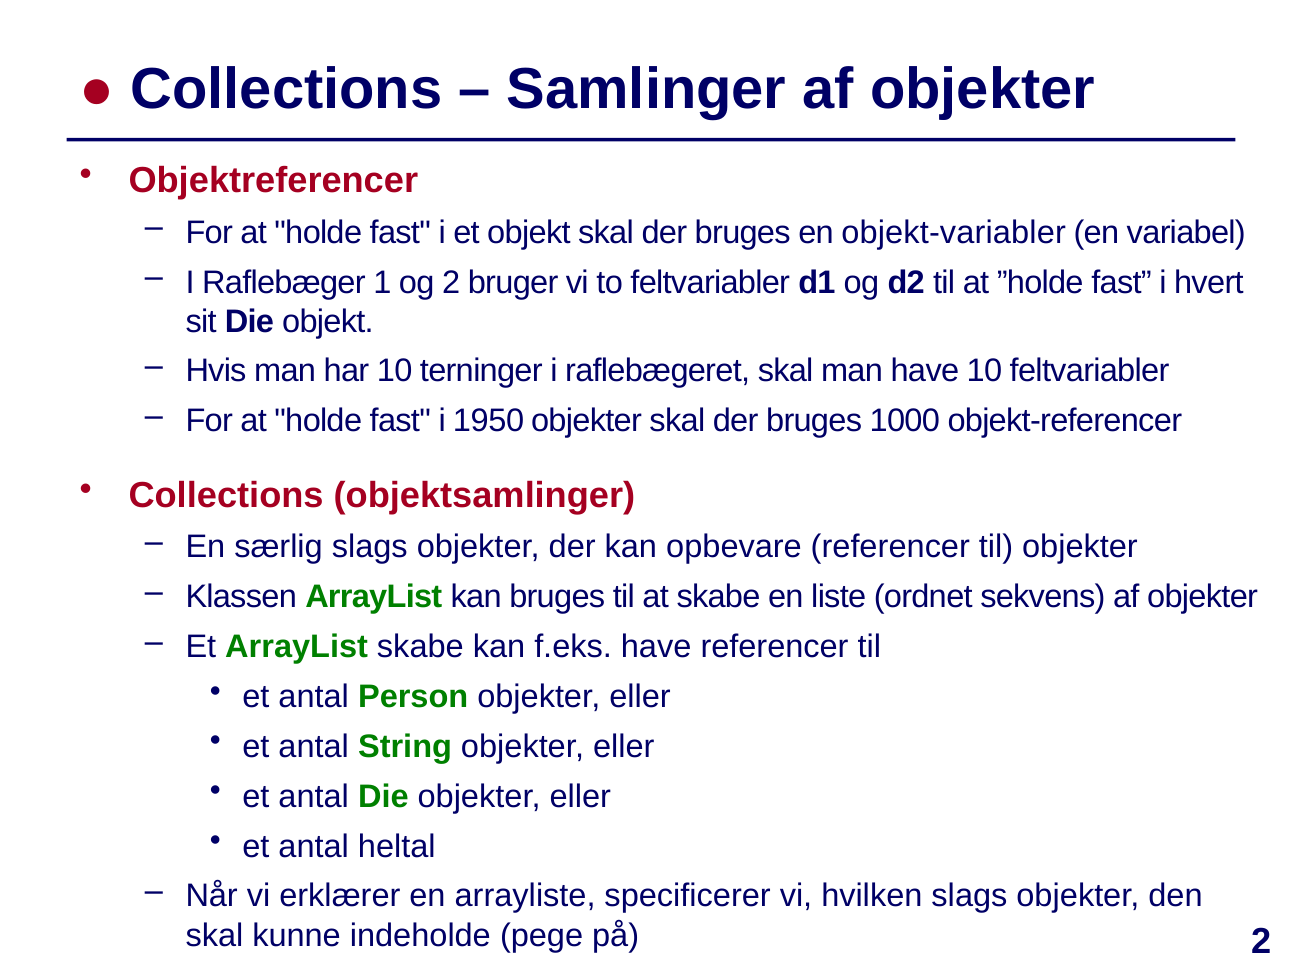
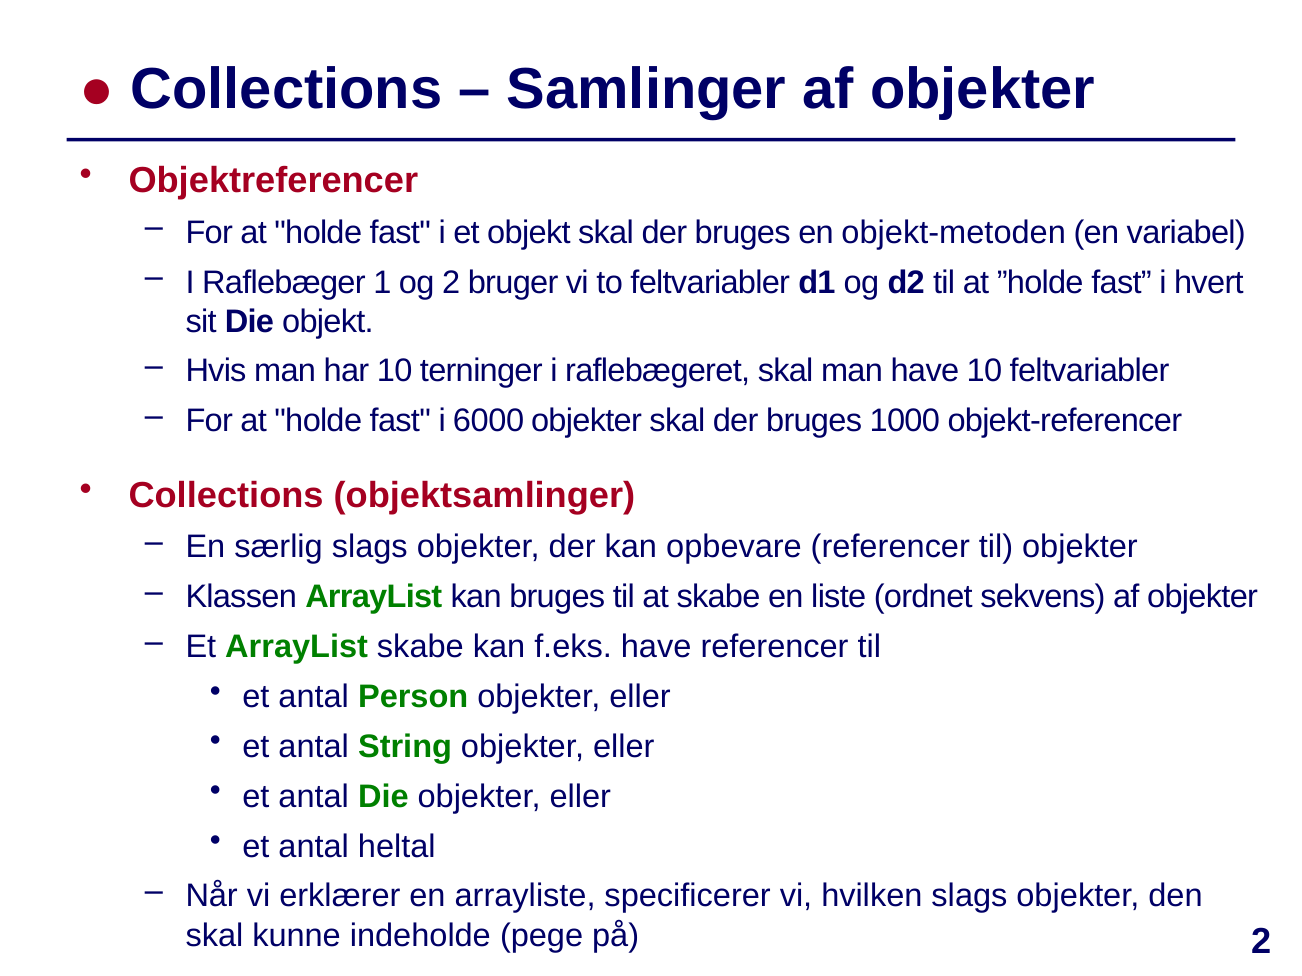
objekt-variabler: objekt-variabler -> objekt-metoden (954, 232)
1950: 1950 -> 6000 (489, 421)
